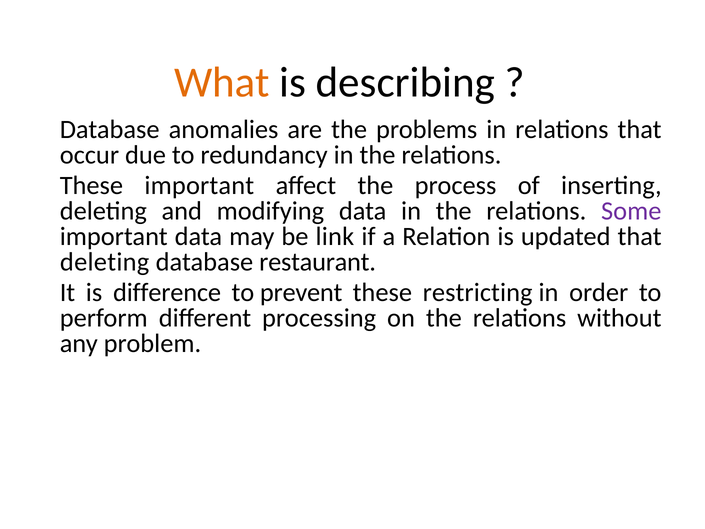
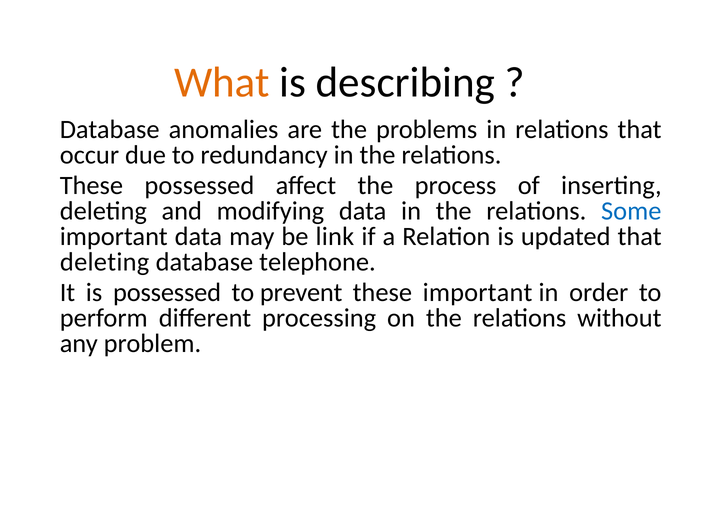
These important: important -> possessed (199, 186)
Some colour: purple -> blue (631, 211)
restaurant: restaurant -> telephone (317, 262)
is difference: difference -> possessed (167, 293)
these restricting: restricting -> important (478, 293)
